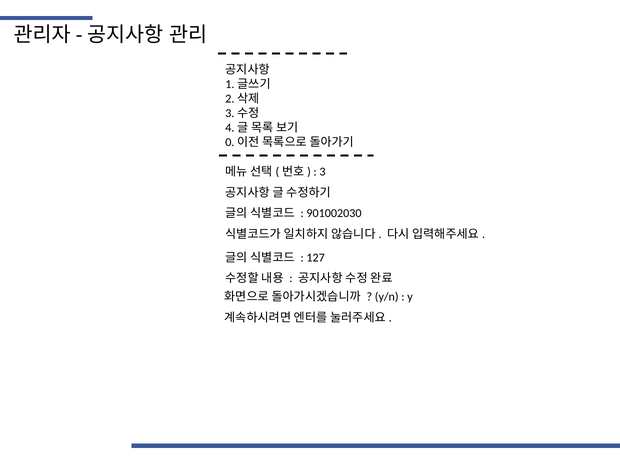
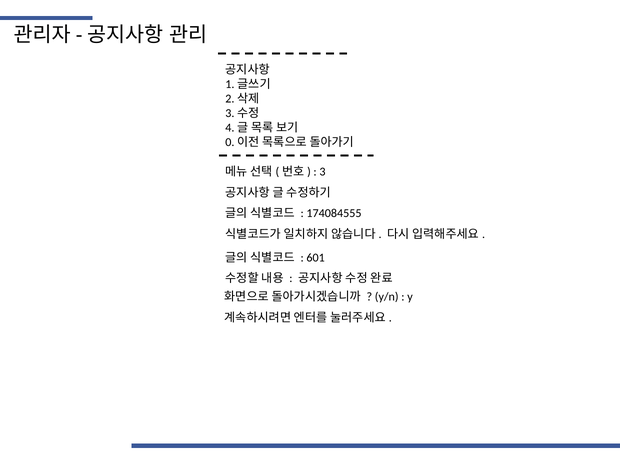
901002030: 901002030 -> 174084555 (334, 213)
127: 127 -> 601 (316, 258)
